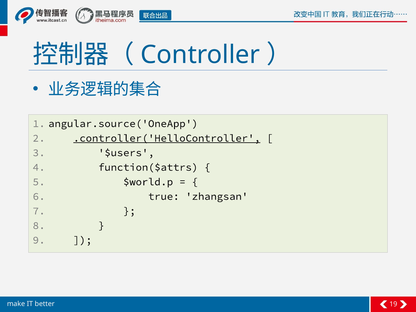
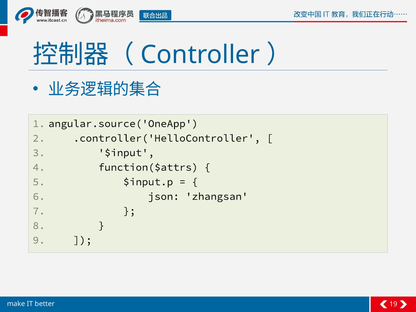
.controller('HelloController underline: present -> none (167, 138)
$users: $users -> $input (126, 153)
$world.p: $world.p -> $input.p (148, 182)
true: true -> json (164, 196)
